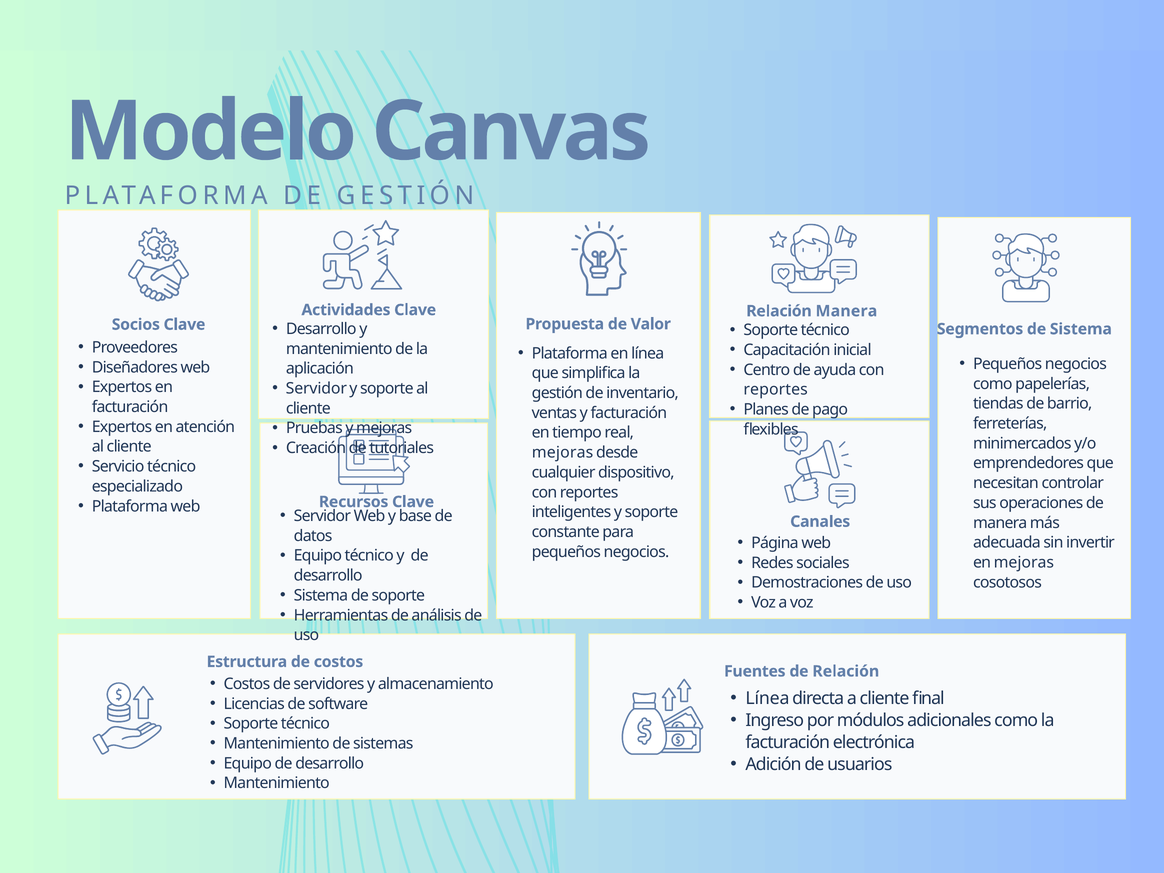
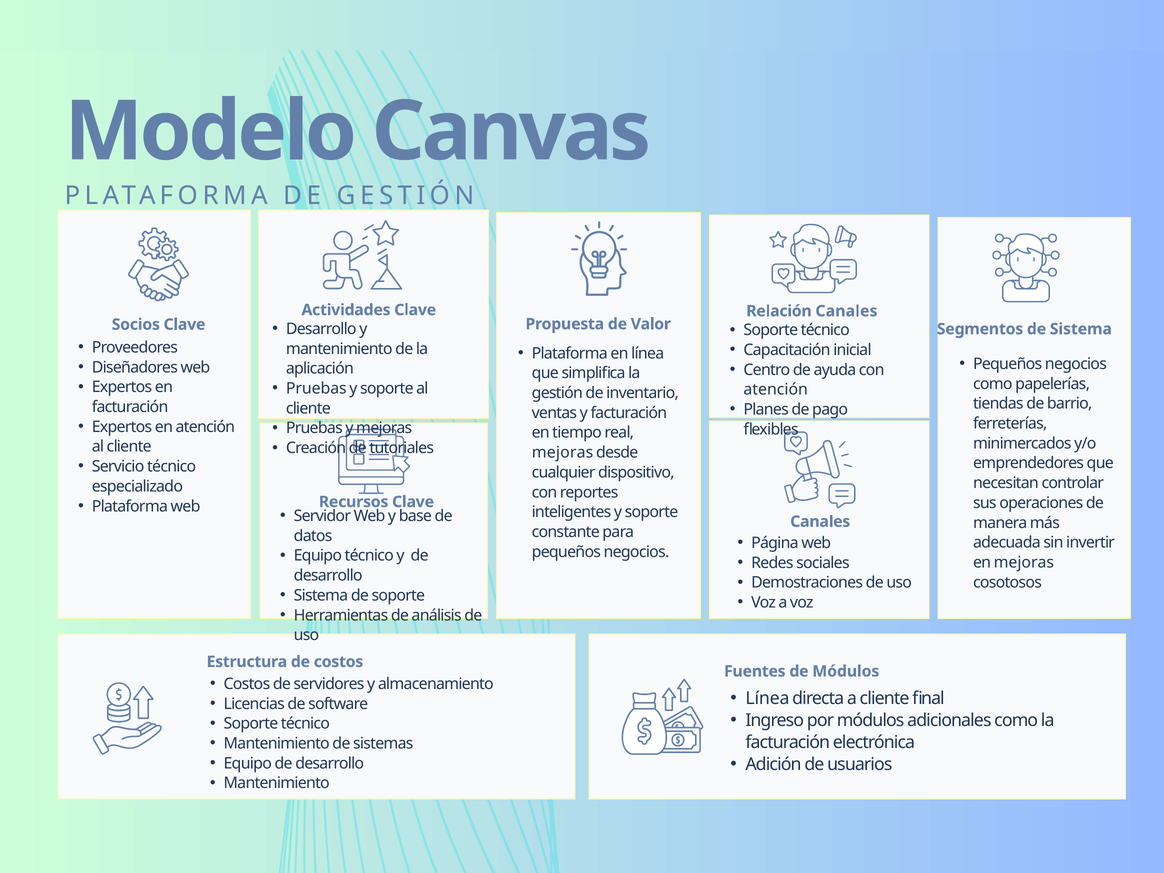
Relación Manera: Manera -> Canales (846, 311)
Servidor: Servidor -> Pruebas (316, 389)
reportes: reportes -> atención (776, 390)
de Relación: Relación -> Módulos (846, 671)
